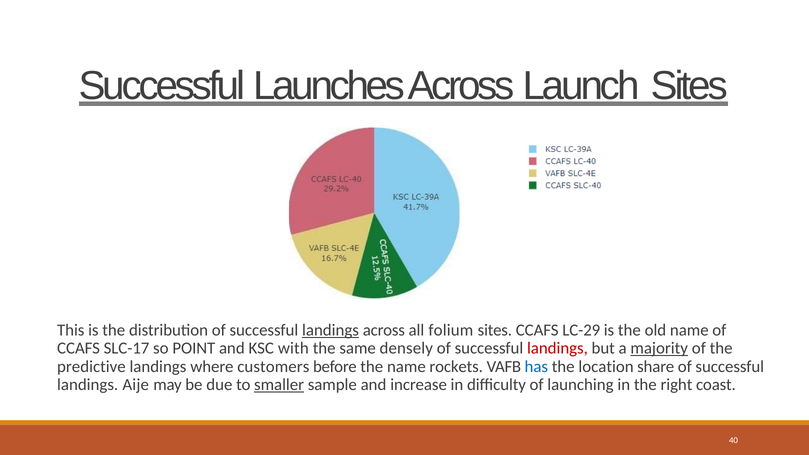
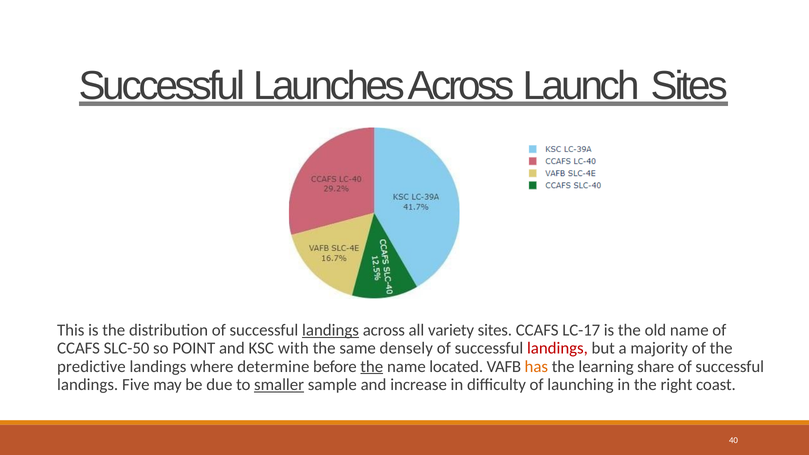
folium: folium -> variety (451, 330)
LC-29: LC-29 -> LC-17 (581, 330)
SLC-17: SLC-17 -> SLC-50 (127, 348)
majority underline: present -> none (659, 348)
customers: customers -> determine (273, 367)
the underline: none -> present (372, 367)
rockets: rockets -> located (456, 367)
has colour: blue -> orange (536, 367)
location: location -> learning (606, 367)
Aije: Aije -> Five (136, 385)
